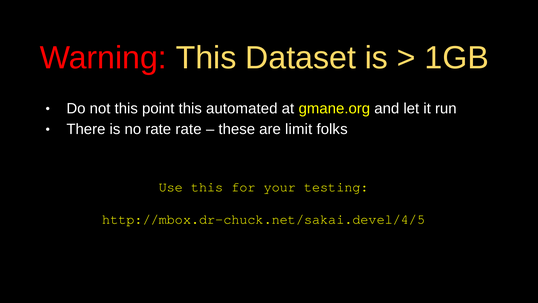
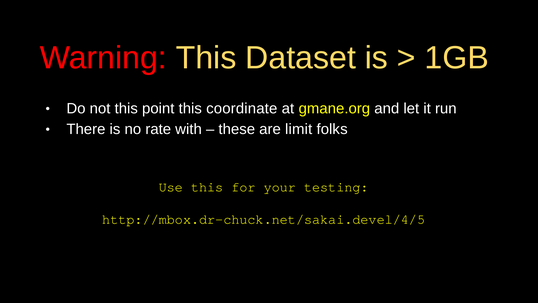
automated: automated -> coordinate (242, 108)
rate rate: rate -> with (189, 129)
